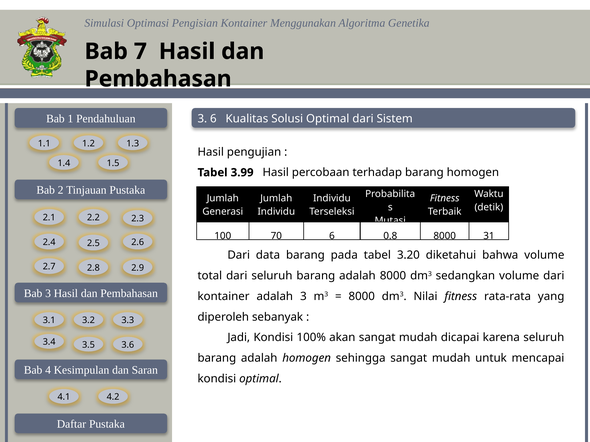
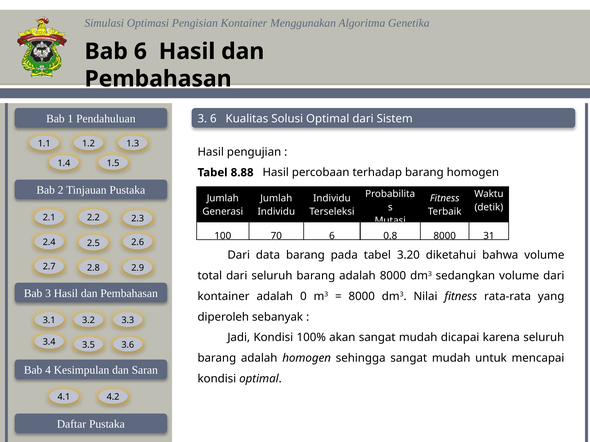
Bab 7: 7 -> 6 (140, 51)
3.99: 3.99 -> 8.88 (242, 173)
adalah 3: 3 -> 0 (303, 297)
